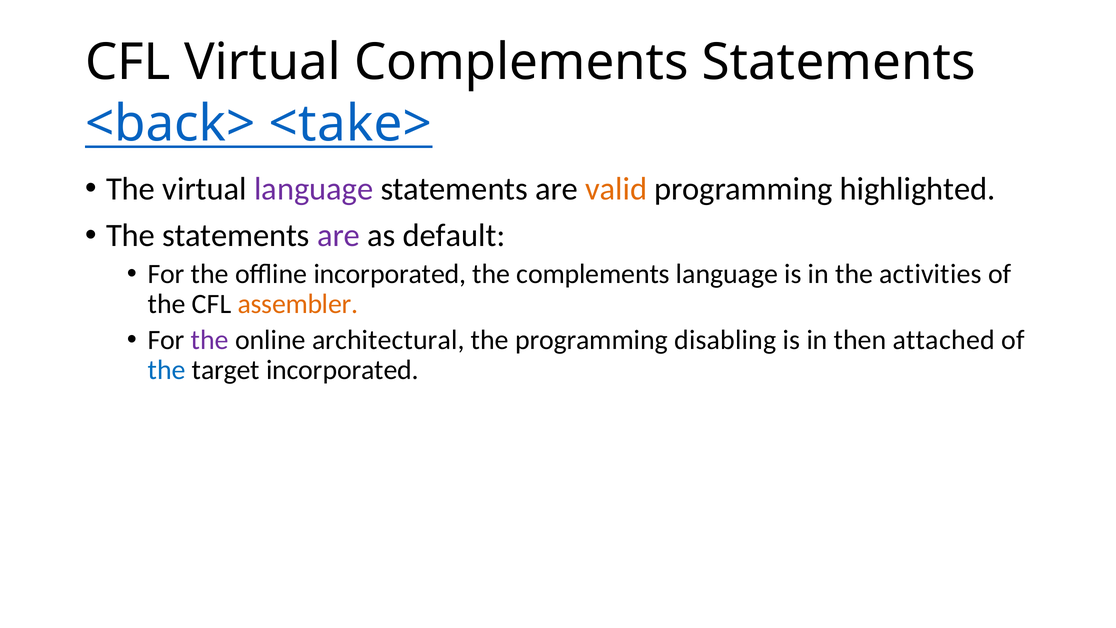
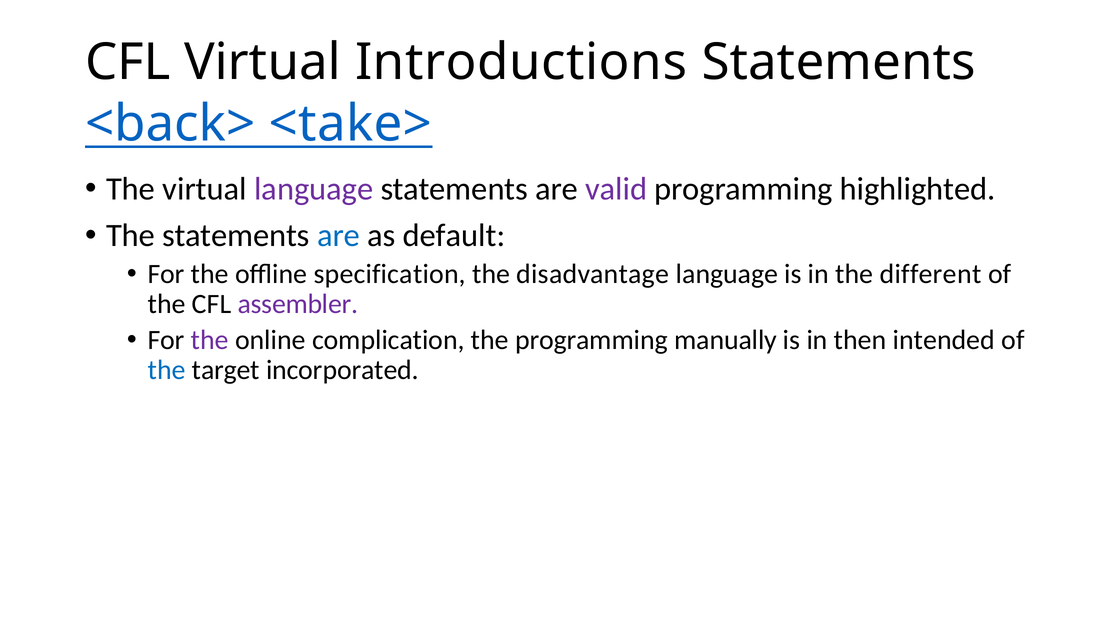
Virtual Complements: Complements -> Introductions (521, 62)
valid colour: orange -> purple (616, 189)
are colour: purple -> blue (338, 235)
offline incorporated: incorporated -> specification (390, 274)
the complements: complements -> disadvantage (593, 274)
activities: activities -> different (930, 274)
assembler colour: orange -> purple (298, 304)
architectural: architectural -> complication (388, 340)
disabling: disabling -> manually (726, 340)
attached: attached -> intended (944, 340)
